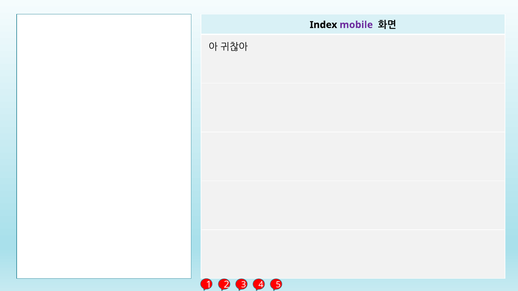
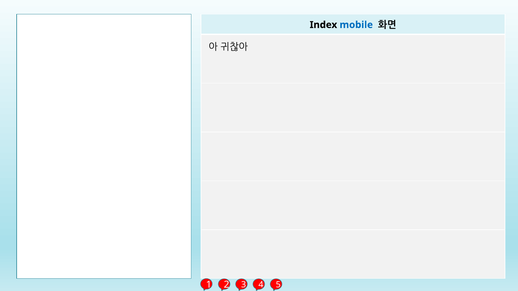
mobile colour: purple -> blue (356, 25)
